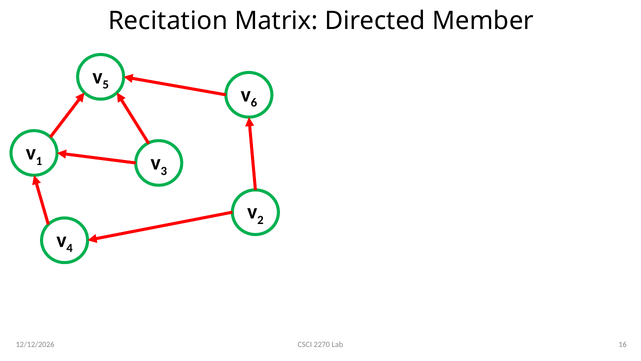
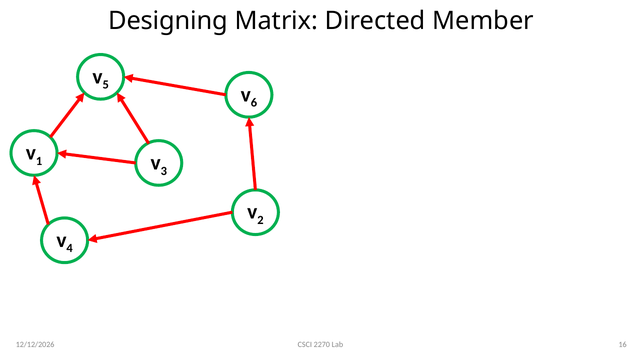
Recitation: Recitation -> Designing (168, 21)
